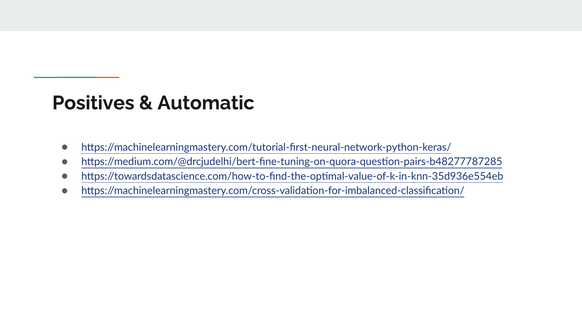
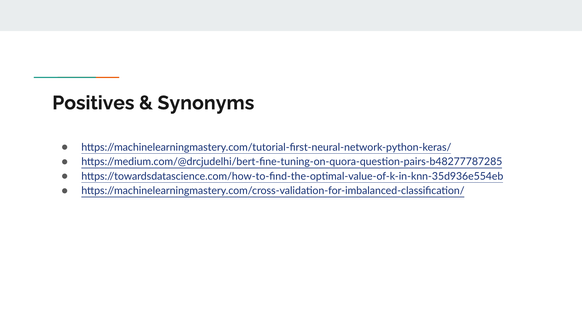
Automatic: Automatic -> Synonyms (206, 103)
